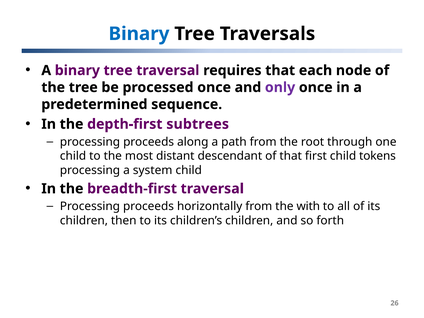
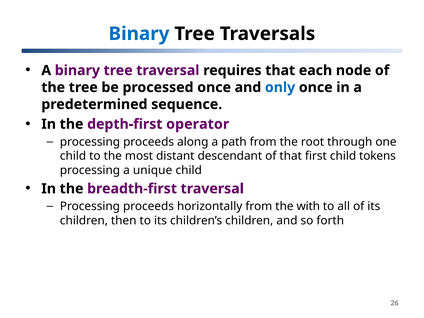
only colour: purple -> blue (280, 87)
subtrees: subtrees -> operator (198, 124)
system: system -> unique (153, 170)
